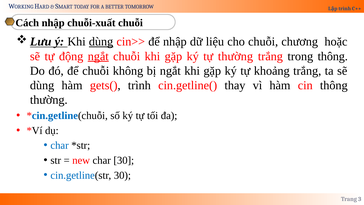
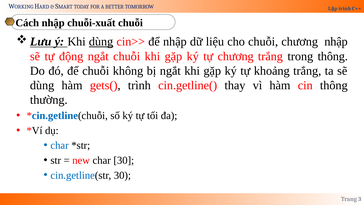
chương hoặc: hoặc -> nhập (336, 42)
ngắt underline: present -> none (98, 56)
tự thường: thường -> chương (236, 56)
